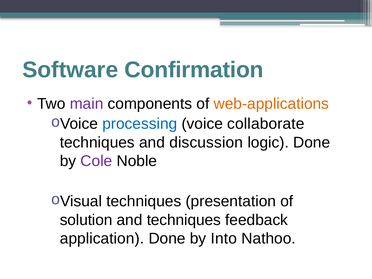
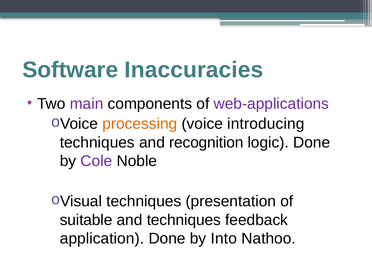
Confirmation: Confirmation -> Inaccuracies (194, 70)
web-applications colour: orange -> purple (271, 104)
processing colour: blue -> orange (140, 124)
collaborate: collaborate -> introducing (266, 124)
discussion: discussion -> recognition (206, 142)
solution: solution -> suitable (86, 220)
